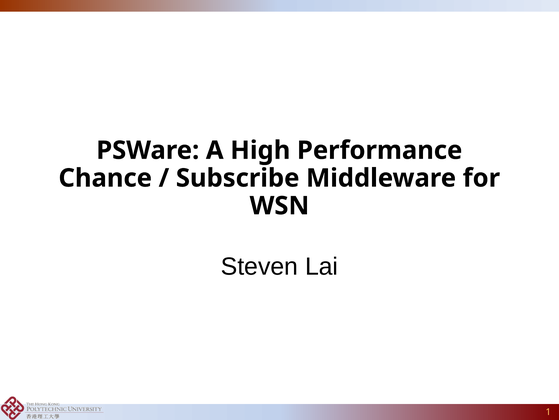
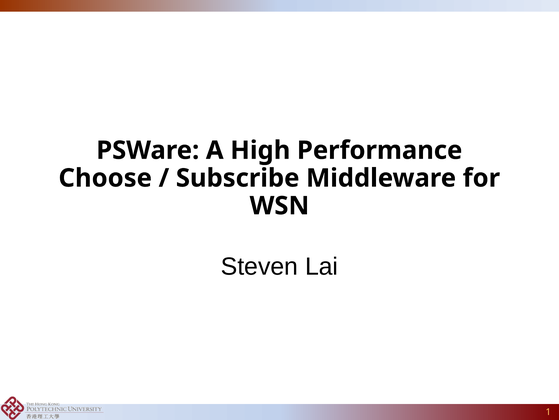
Chance: Chance -> Choose (105, 178)
